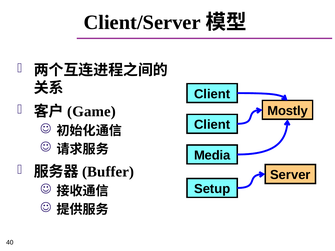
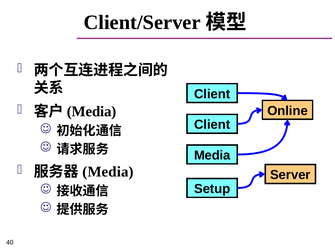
Game: Game -> Media (92, 112)
Mostly: Mostly -> Online (288, 111)
Buffer: Buffer -> Media (108, 172)
